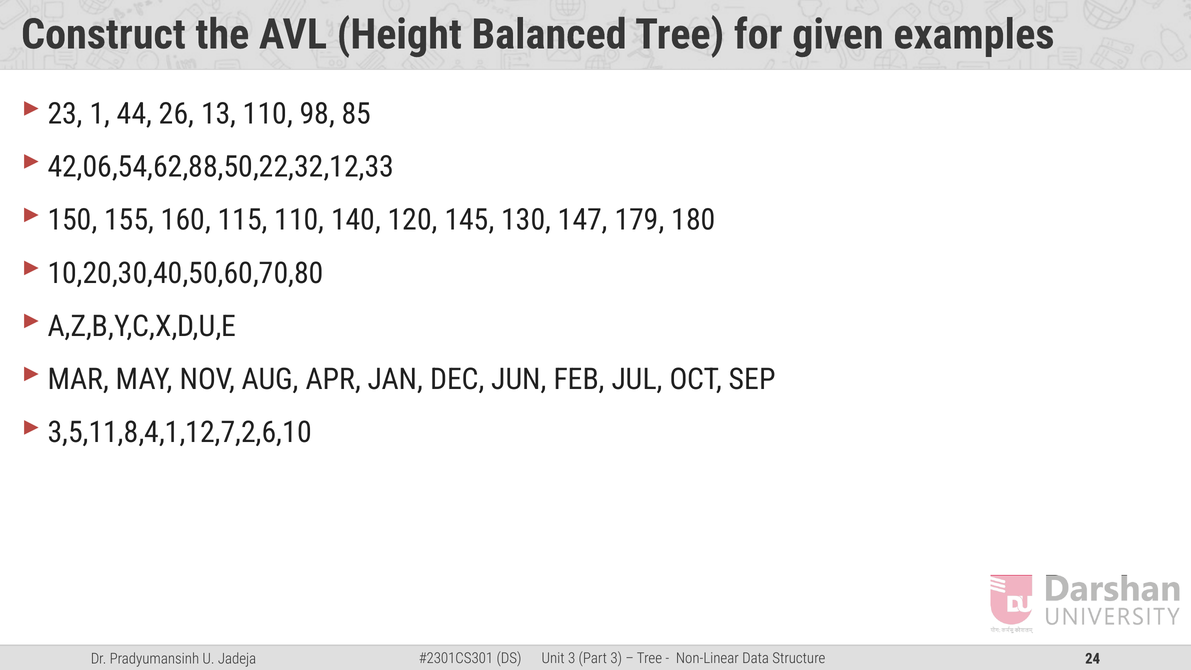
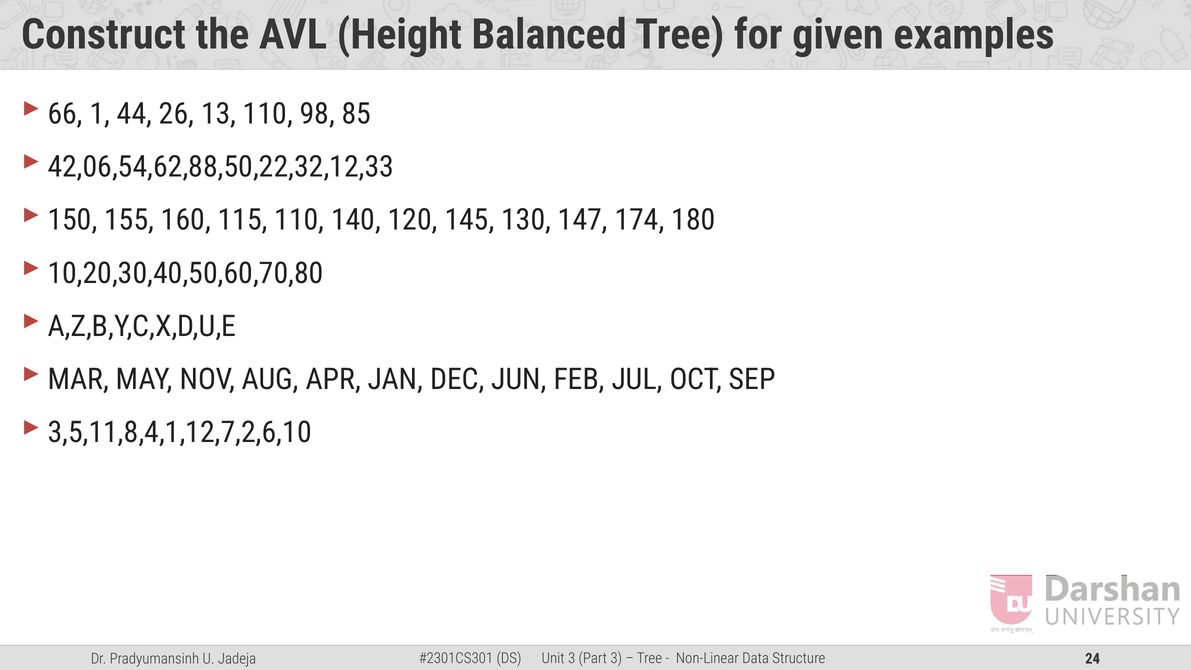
23: 23 -> 66 (65, 114)
179: 179 -> 174 (640, 220)
